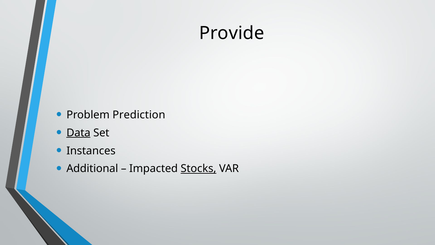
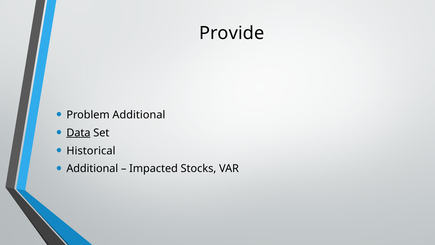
Problem Prediction: Prediction -> Additional (139, 115)
Instances: Instances -> Historical (91, 151)
Stocks underline: present -> none (198, 169)
